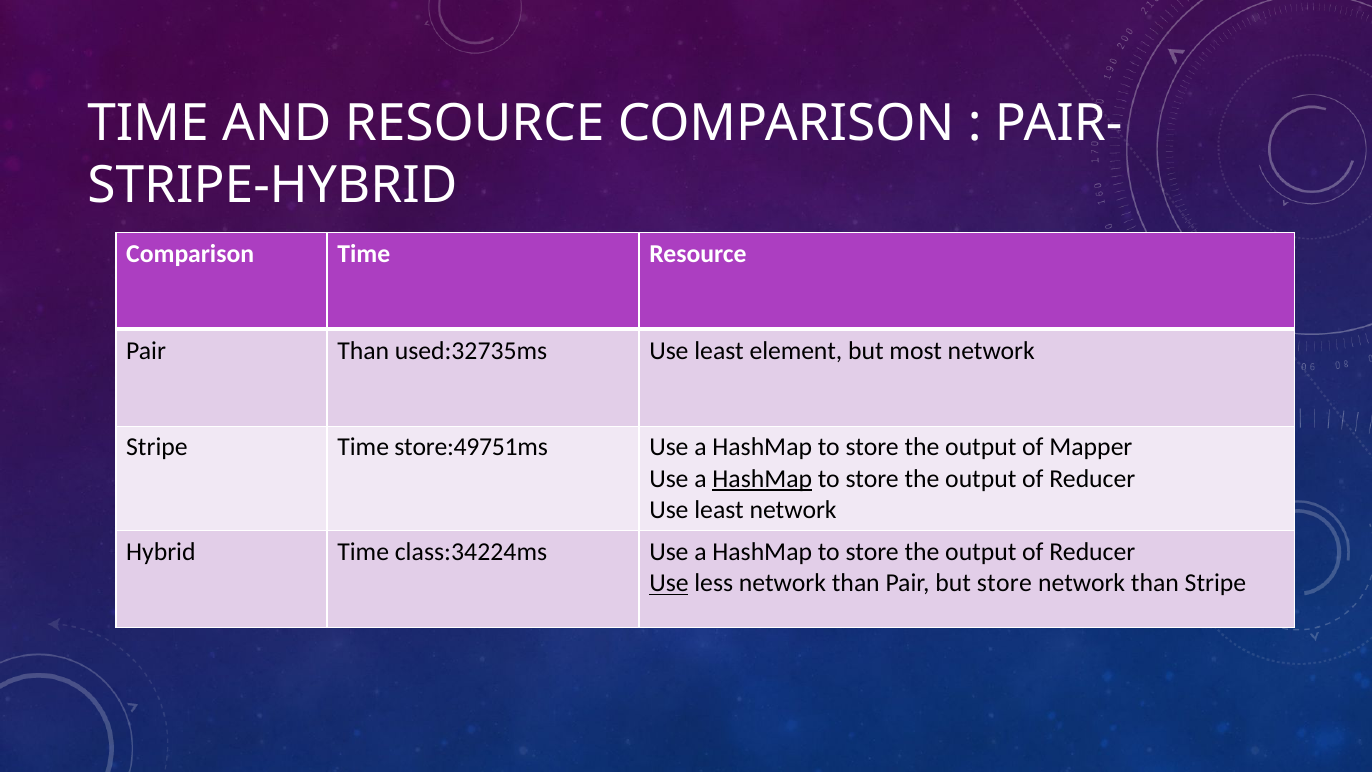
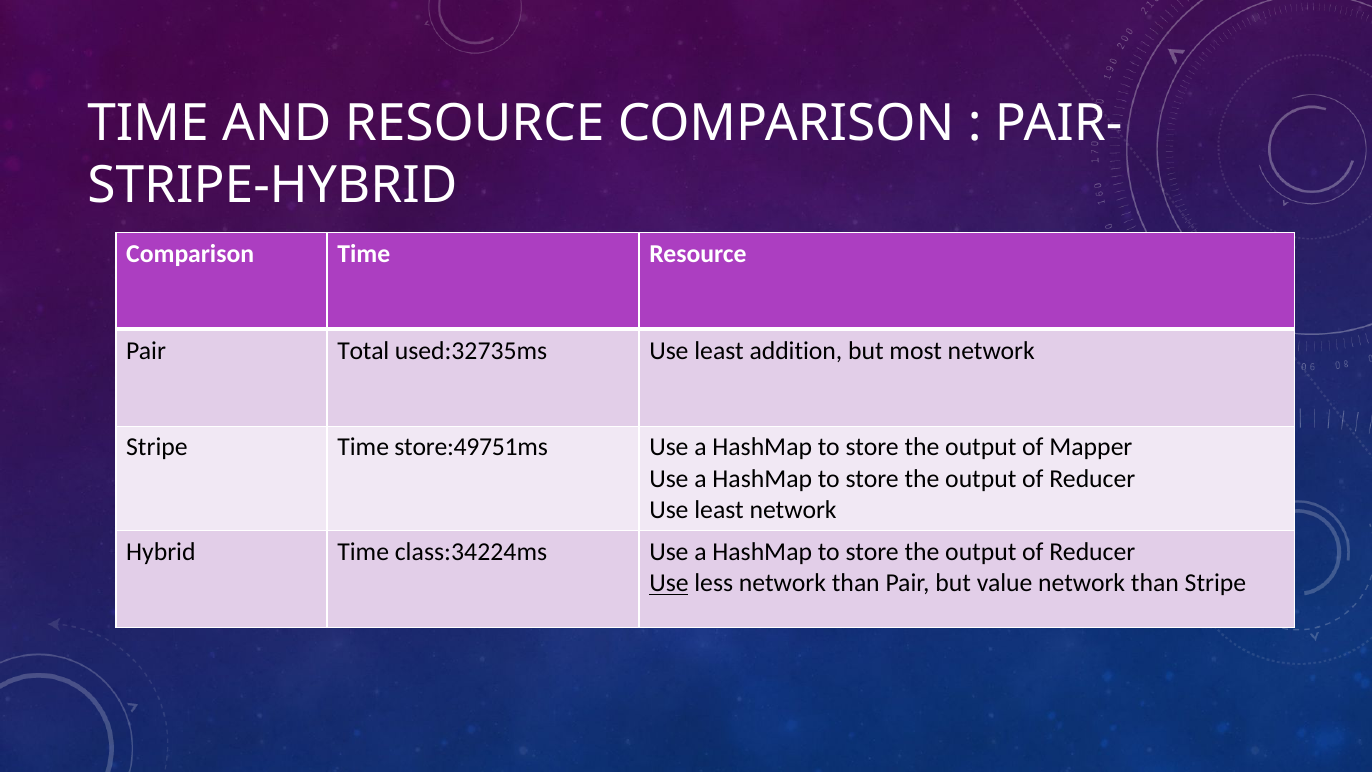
Pair Than: Than -> Total (363, 350)
element: element -> addition (796, 350)
HashMap underline: present -> none (762, 479)
but store: store -> value (1005, 583)
